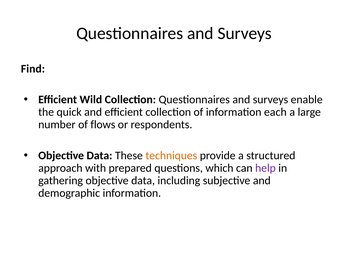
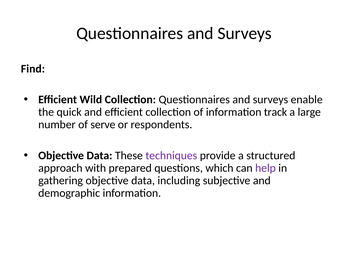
each: each -> track (275, 112)
flows: flows -> serve (103, 125)
techniques colour: orange -> purple (171, 155)
